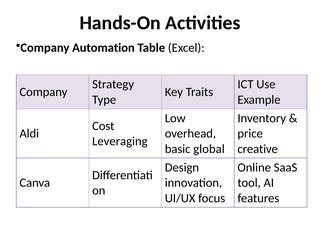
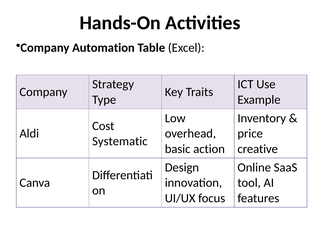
Leveraging: Leveraging -> Systematic (120, 141)
global: global -> action (209, 149)
